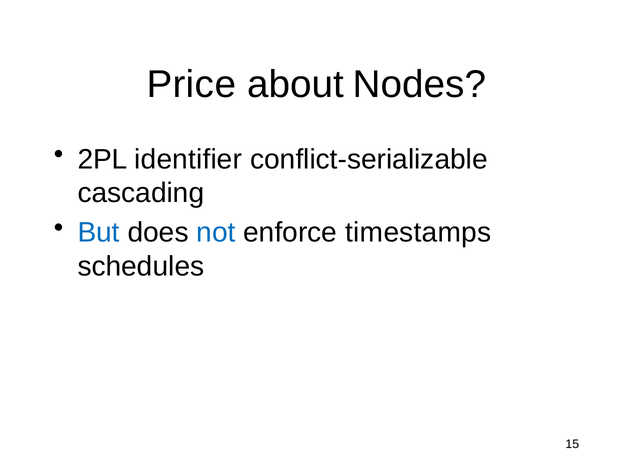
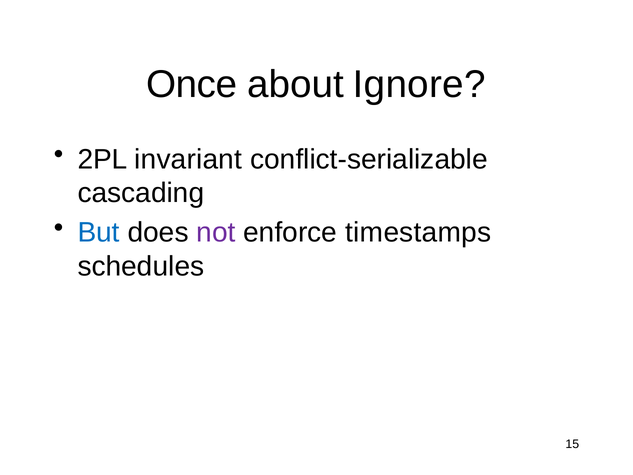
Price: Price -> Once (192, 84)
Nodes: Nodes -> Ignore (419, 84)
identifier: identifier -> invariant (188, 159)
not colour: blue -> purple (216, 232)
